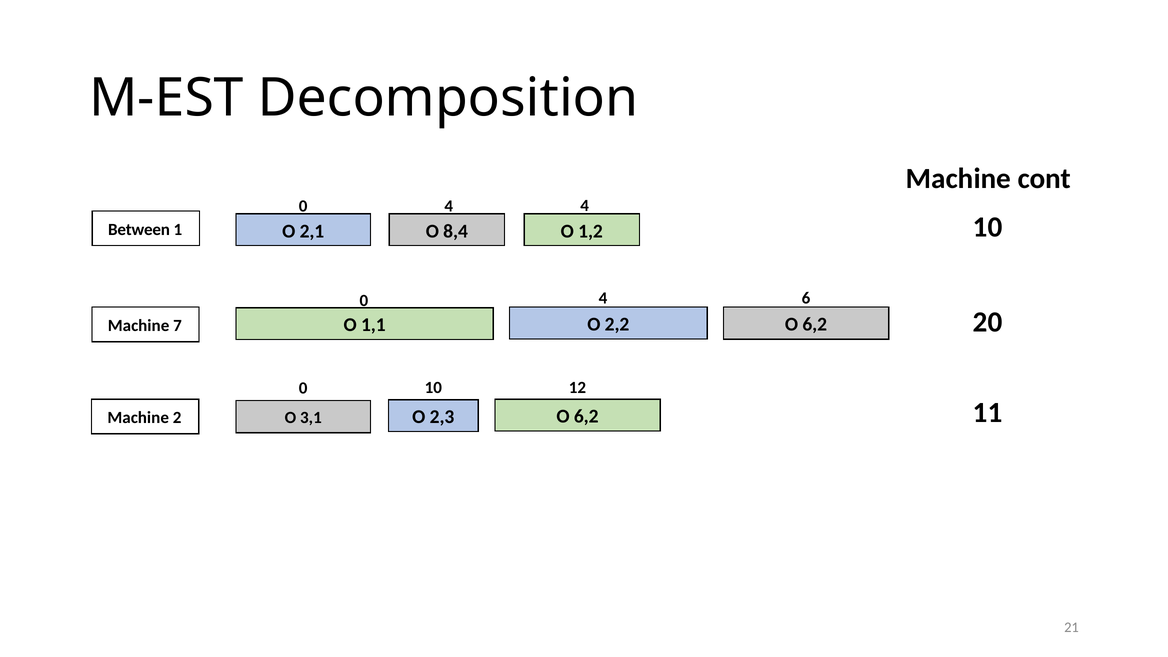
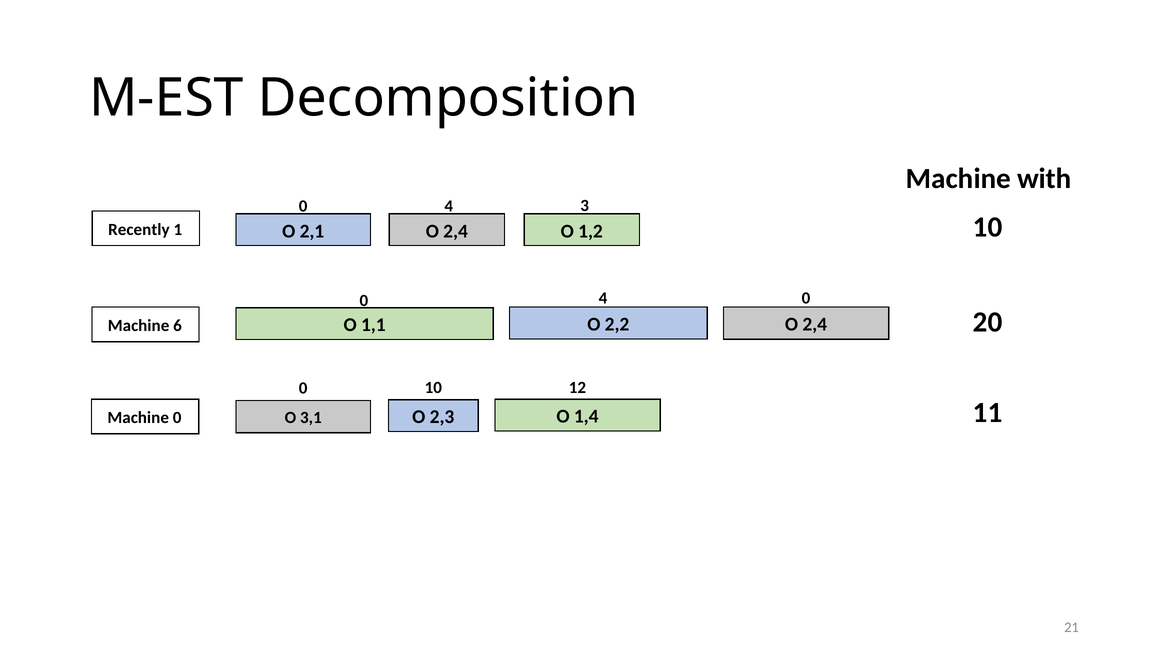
cont: cont -> with (1044, 179)
4 4: 4 -> 3 (585, 206)
Between: Between -> Recently (139, 230)
8,4: 8,4 -> 2,4 (456, 231)
4 6: 6 -> 0 (806, 298)
6,2: 6,2 -> 2,4 (815, 325)
7: 7 -> 6 (177, 326)
6,2: 6,2 -> 1,4 (586, 416)
Machine 2: 2 -> 0 (177, 418)
